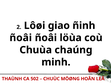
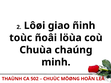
ñoâi: ñoâi -> toùc (21, 38)
